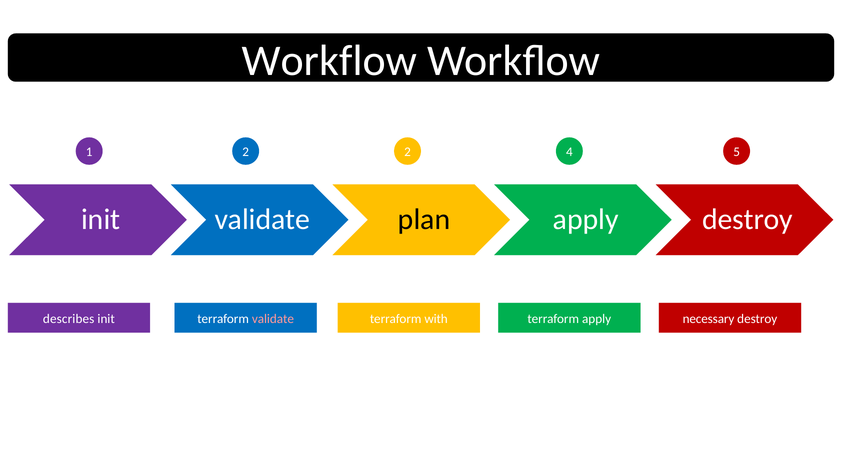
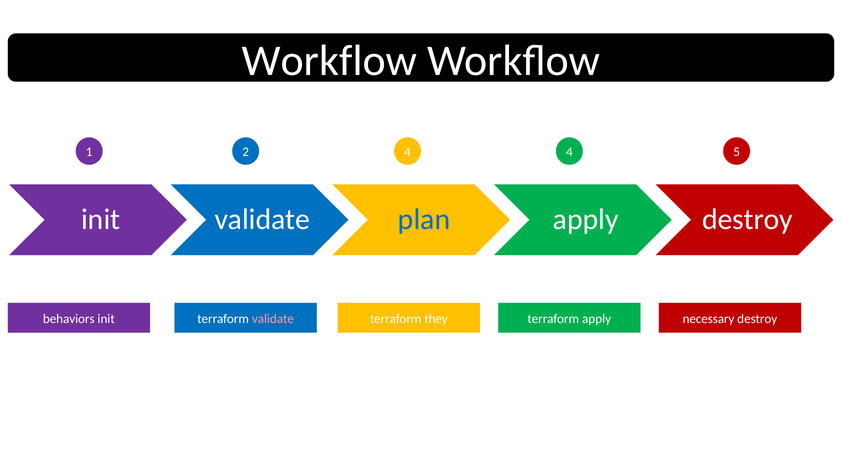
2 2: 2 -> 4 (408, 152)
plan colour: black -> blue (424, 220)
describes: describes -> behaviors (69, 319)
with: with -> they (436, 319)
